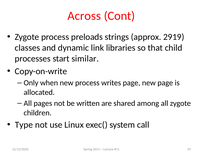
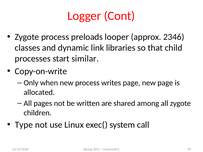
Across: Across -> Logger (84, 16)
strings: strings -> looper (117, 37)
2919: 2919 -> 2346 (174, 37)
